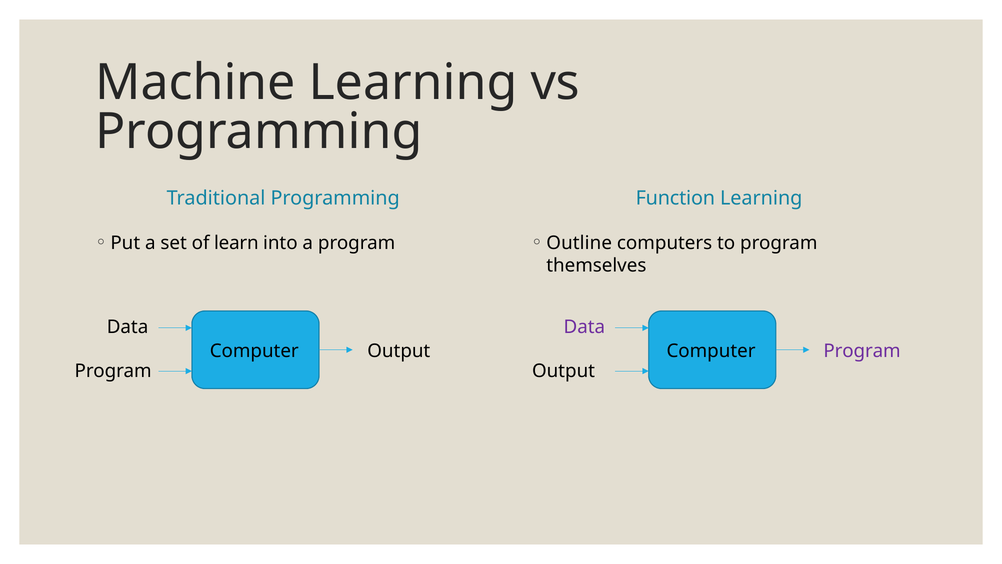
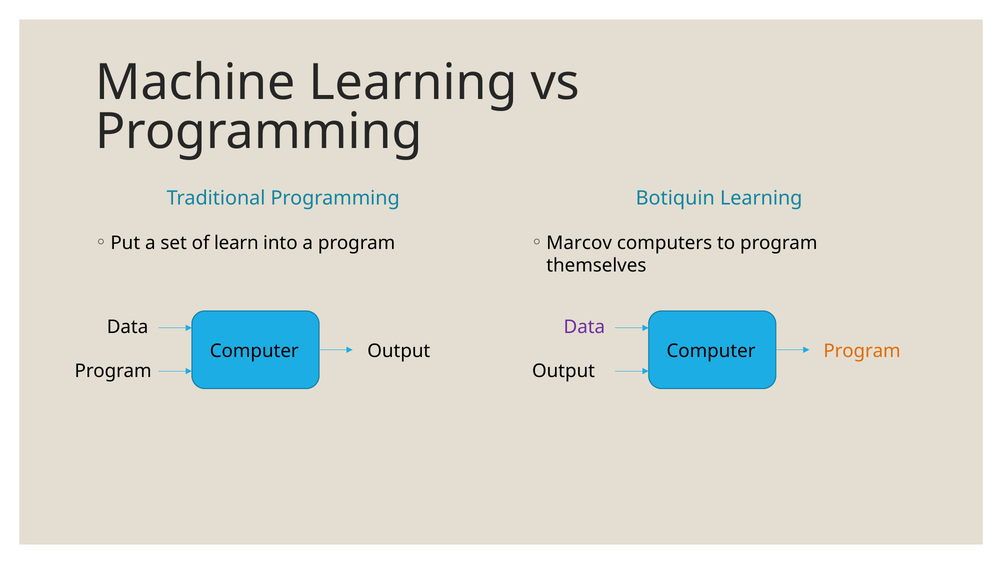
Function: Function -> Botiquin (675, 198)
Outline: Outline -> Marcov (579, 243)
Program colour: purple -> orange (862, 351)
